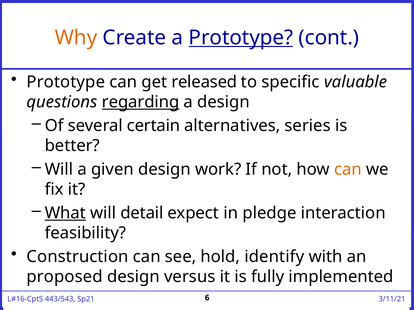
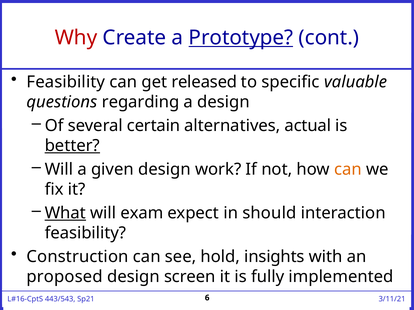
Why colour: orange -> red (76, 38)
Prototype: Prototype -> Feasibility (66, 82)
regarding underline: present -> none (141, 102)
series: series -> actual (308, 126)
better underline: none -> present (72, 146)
detail: detail -> exam (142, 213)
pledge: pledge -> should (269, 213)
identify: identify -> insights (274, 257)
versus: versus -> screen (190, 277)
